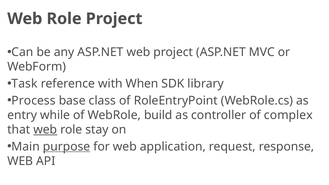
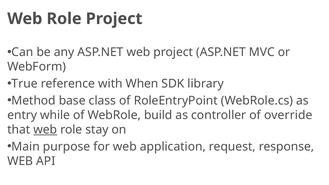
Task: Task -> True (25, 84)
Process: Process -> Method (34, 101)
complex: complex -> override (288, 115)
purpose underline: present -> none (67, 147)
